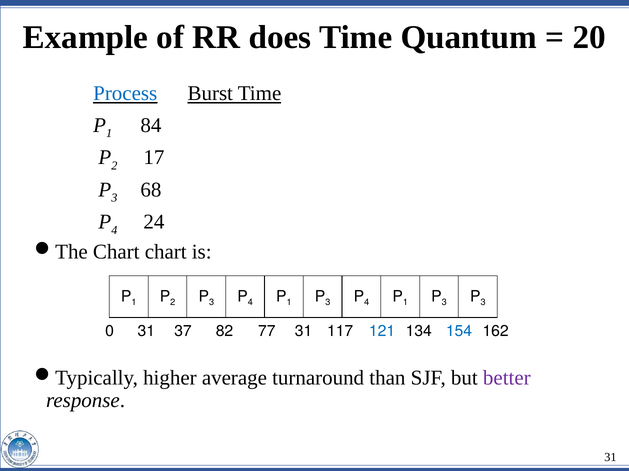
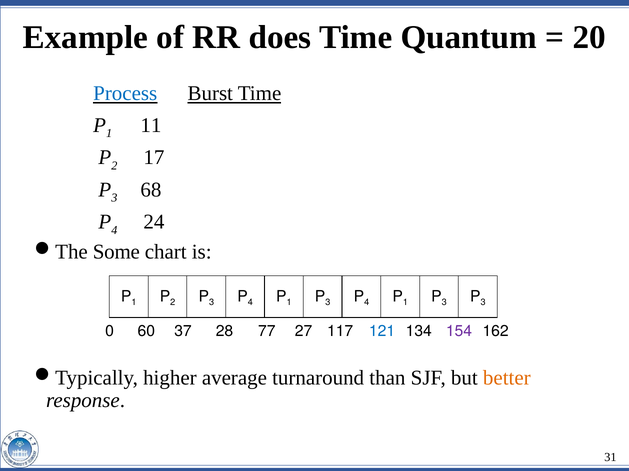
84: 84 -> 11 (151, 125)
Chart: Chart -> Some (116, 252)
0 31: 31 -> 60 (146, 332)
82: 82 -> 28 (224, 332)
77 31: 31 -> 27 (304, 332)
154 colour: blue -> purple (459, 332)
better colour: purple -> orange (507, 378)
